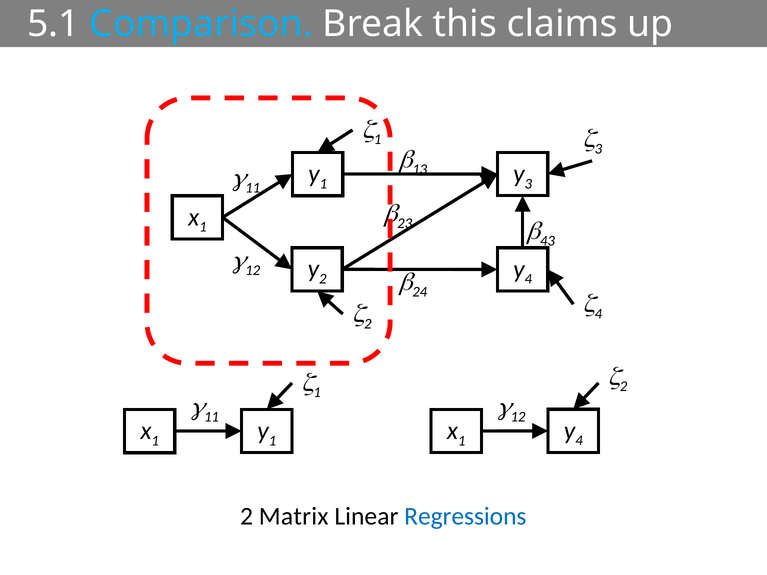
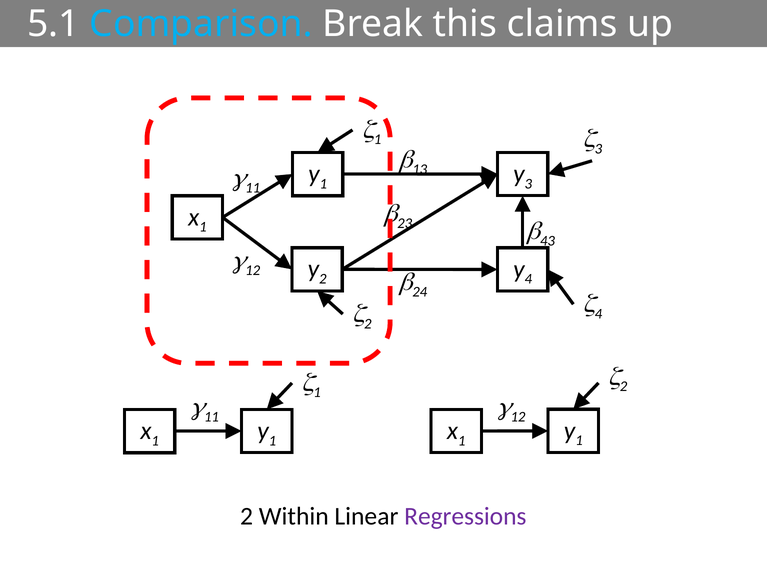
4: 4 -> 1 (579, 441)
Matrix: Matrix -> Within (294, 516)
Regressions colour: blue -> purple (465, 516)
